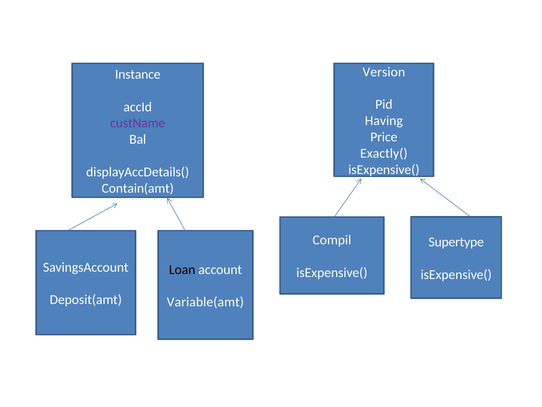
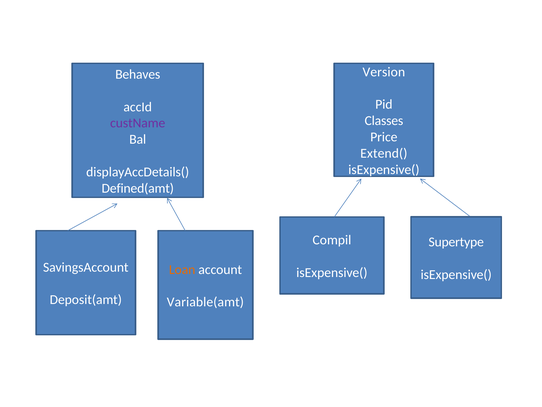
Instance: Instance -> Behaves (138, 74)
Having: Having -> Classes (384, 121)
Exactly(: Exactly( -> Extend( (384, 153)
Contain(amt: Contain(amt -> Defined(amt (138, 188)
Loan colour: black -> orange (182, 269)
